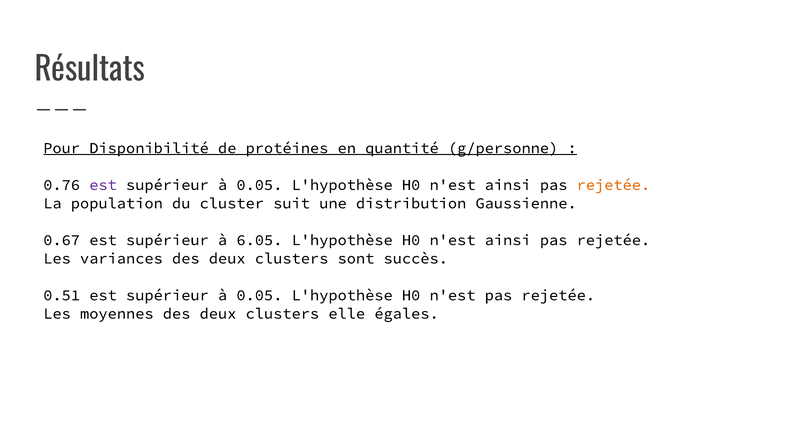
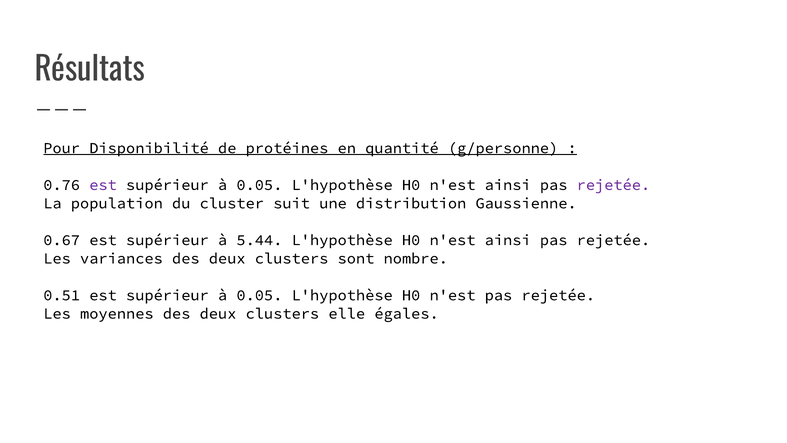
rejetée colour: orange -> purple (613, 185)
6.05: 6.05 -> 5.44 (259, 240)
succès: succès -> nombre (416, 258)
